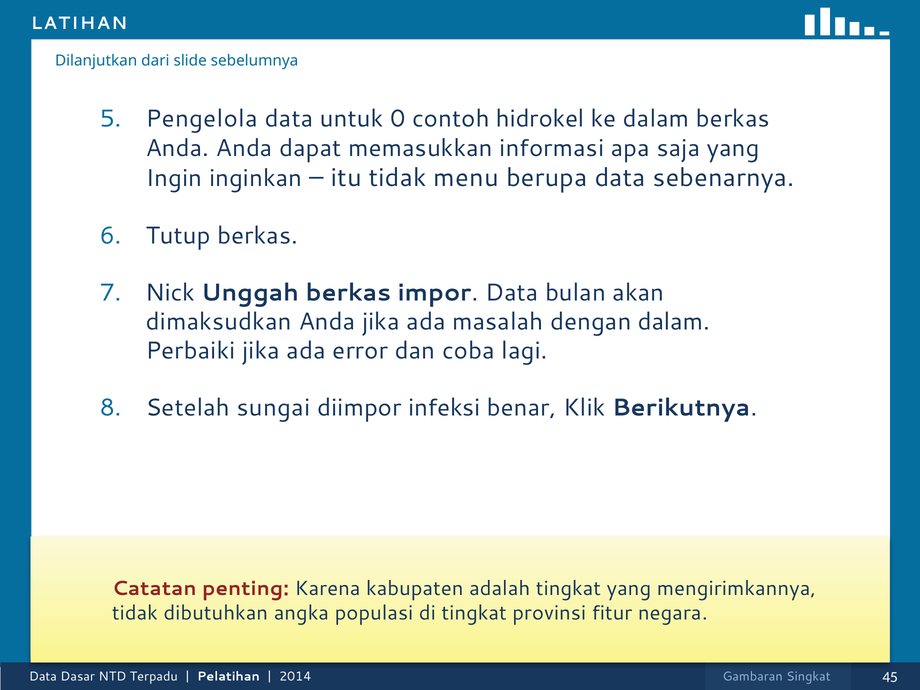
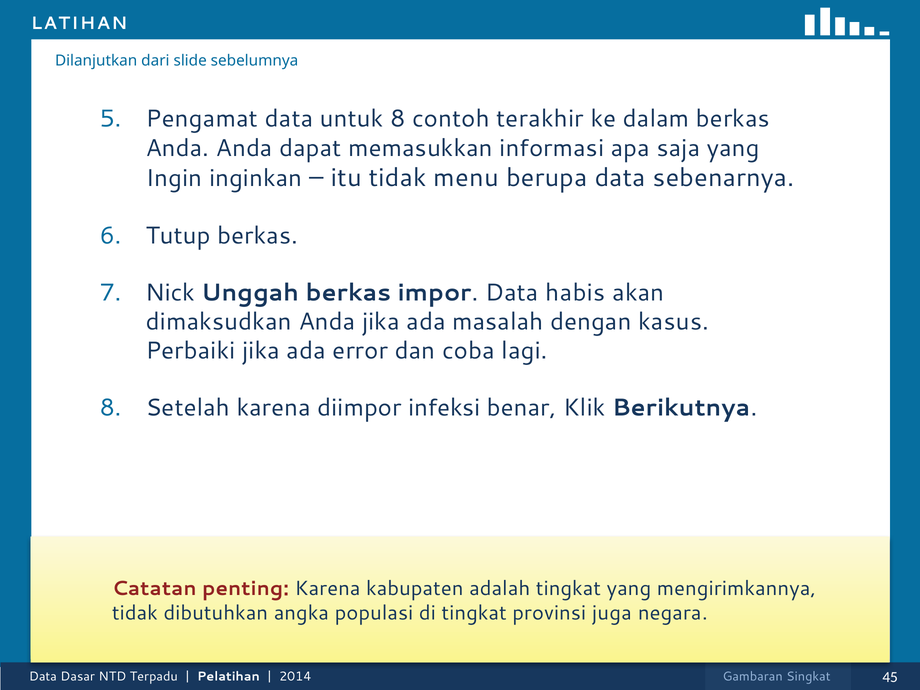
Pengelola: Pengelola -> Pengamat (202, 119)
untuk 0: 0 -> 8 (398, 119)
hidrokel: hidrokel -> terakhir (540, 119)
bulan: bulan -> habis (575, 293)
dengan dalam: dalam -> kasus (674, 322)
Setelah sungai: sungai -> karena (274, 408)
fitur: fitur -> juga (612, 613)
